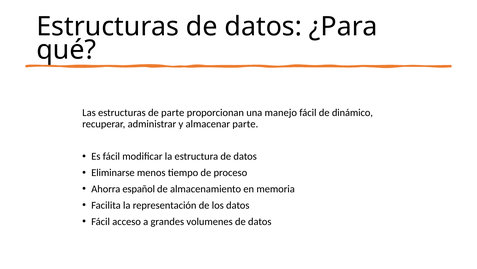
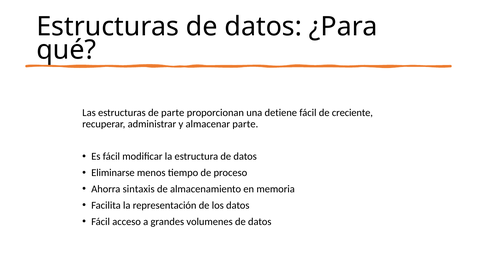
manejo: manejo -> detiene (281, 112)
dinámico: dinámico -> creciente (352, 112)
español: español -> sintaxis (139, 189)
